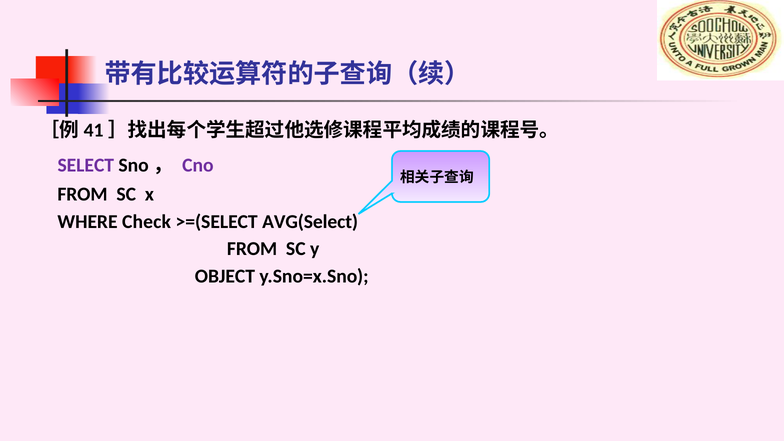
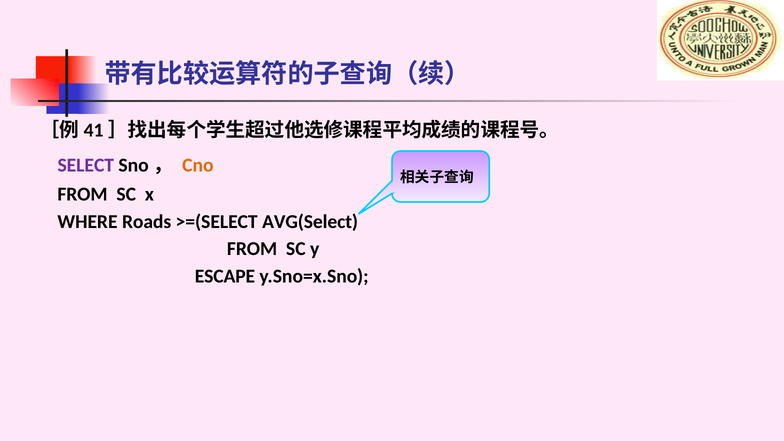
Cno colour: purple -> orange (198, 165)
Check: Check -> Roads (147, 222)
OBJECT: OBJECT -> ESCAPE (225, 276)
